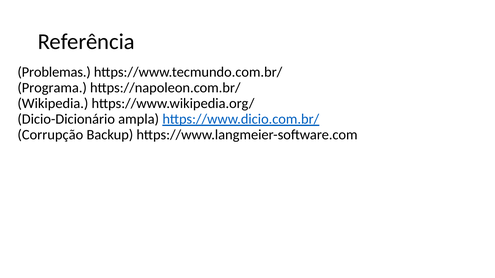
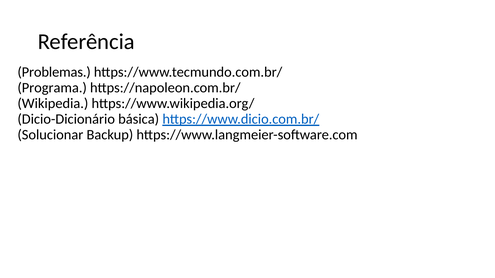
ampla: ampla -> básica (139, 119)
Corrupção: Corrupção -> Solucionar (50, 135)
